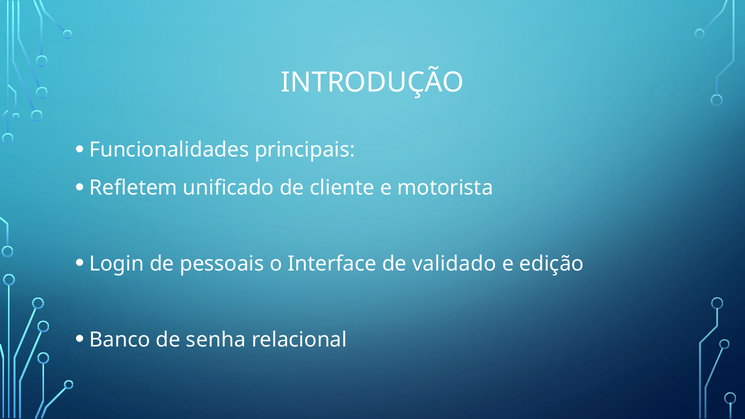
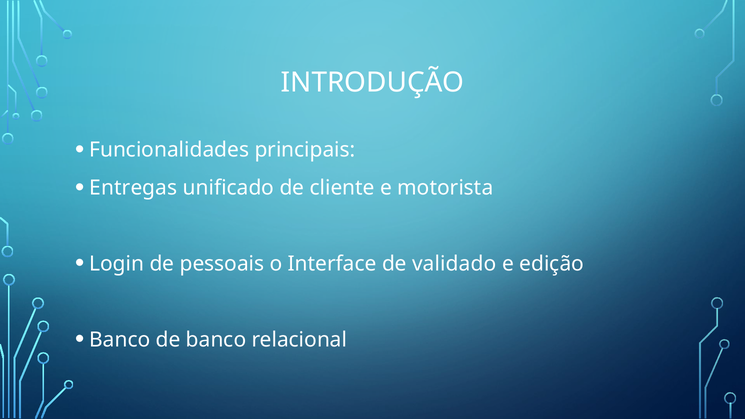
Refletem: Refletem -> Entregas (133, 188)
de senha: senha -> banco (216, 340)
